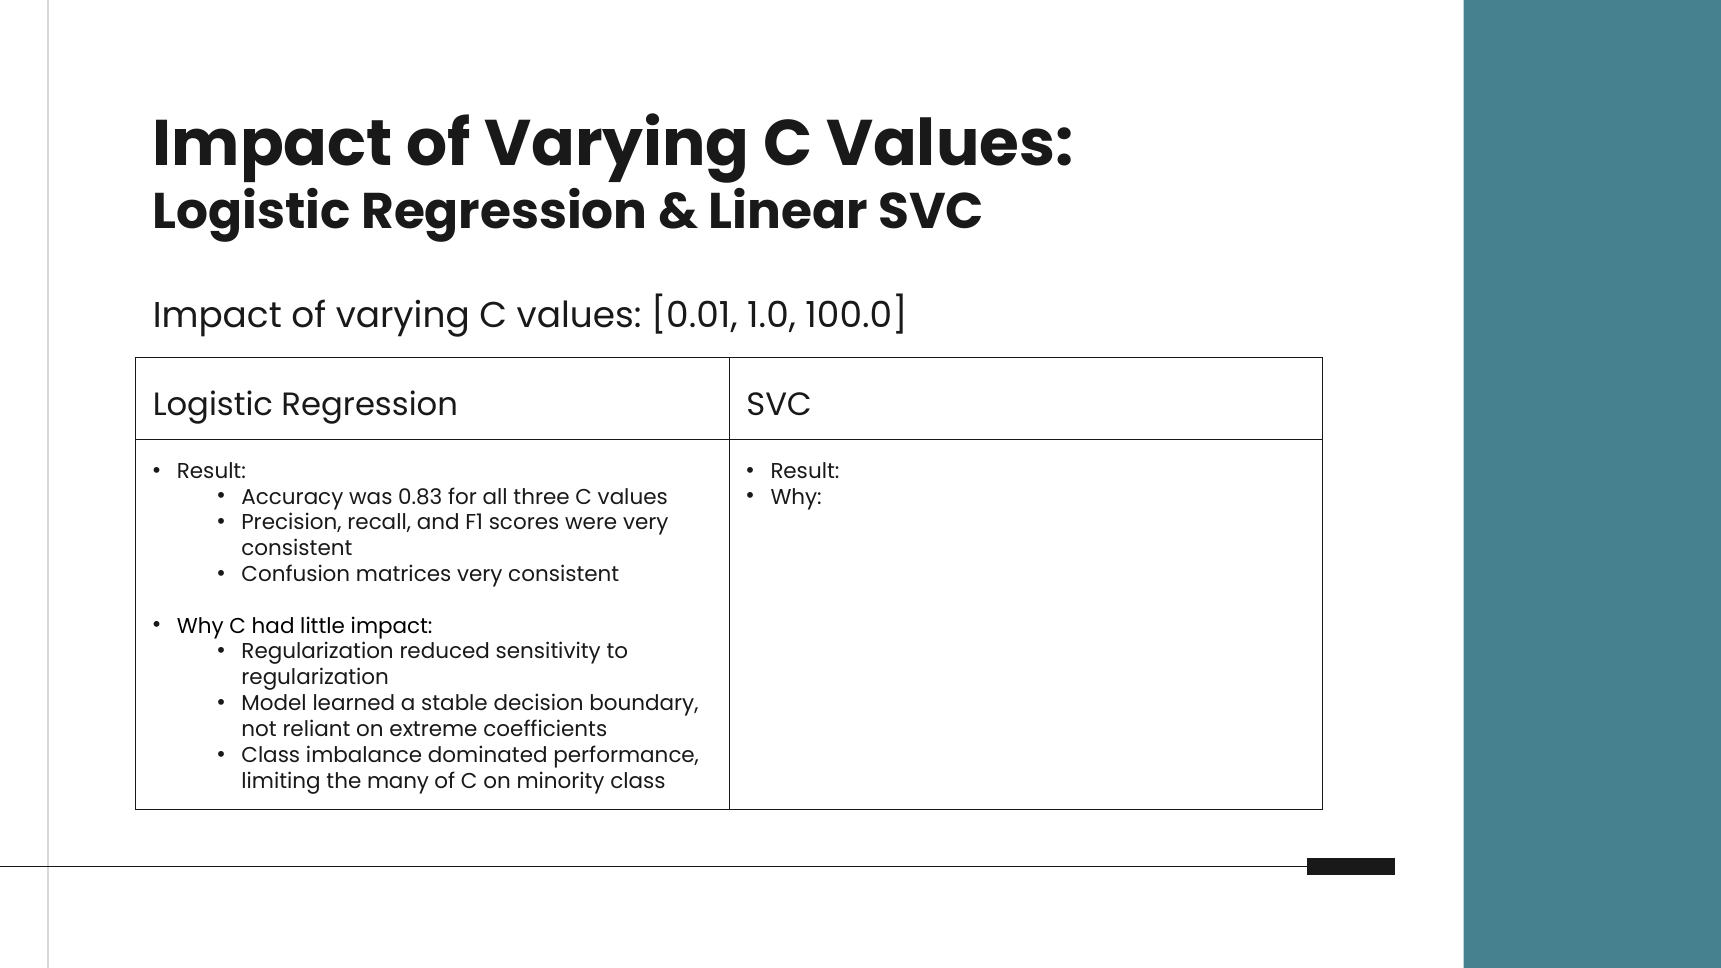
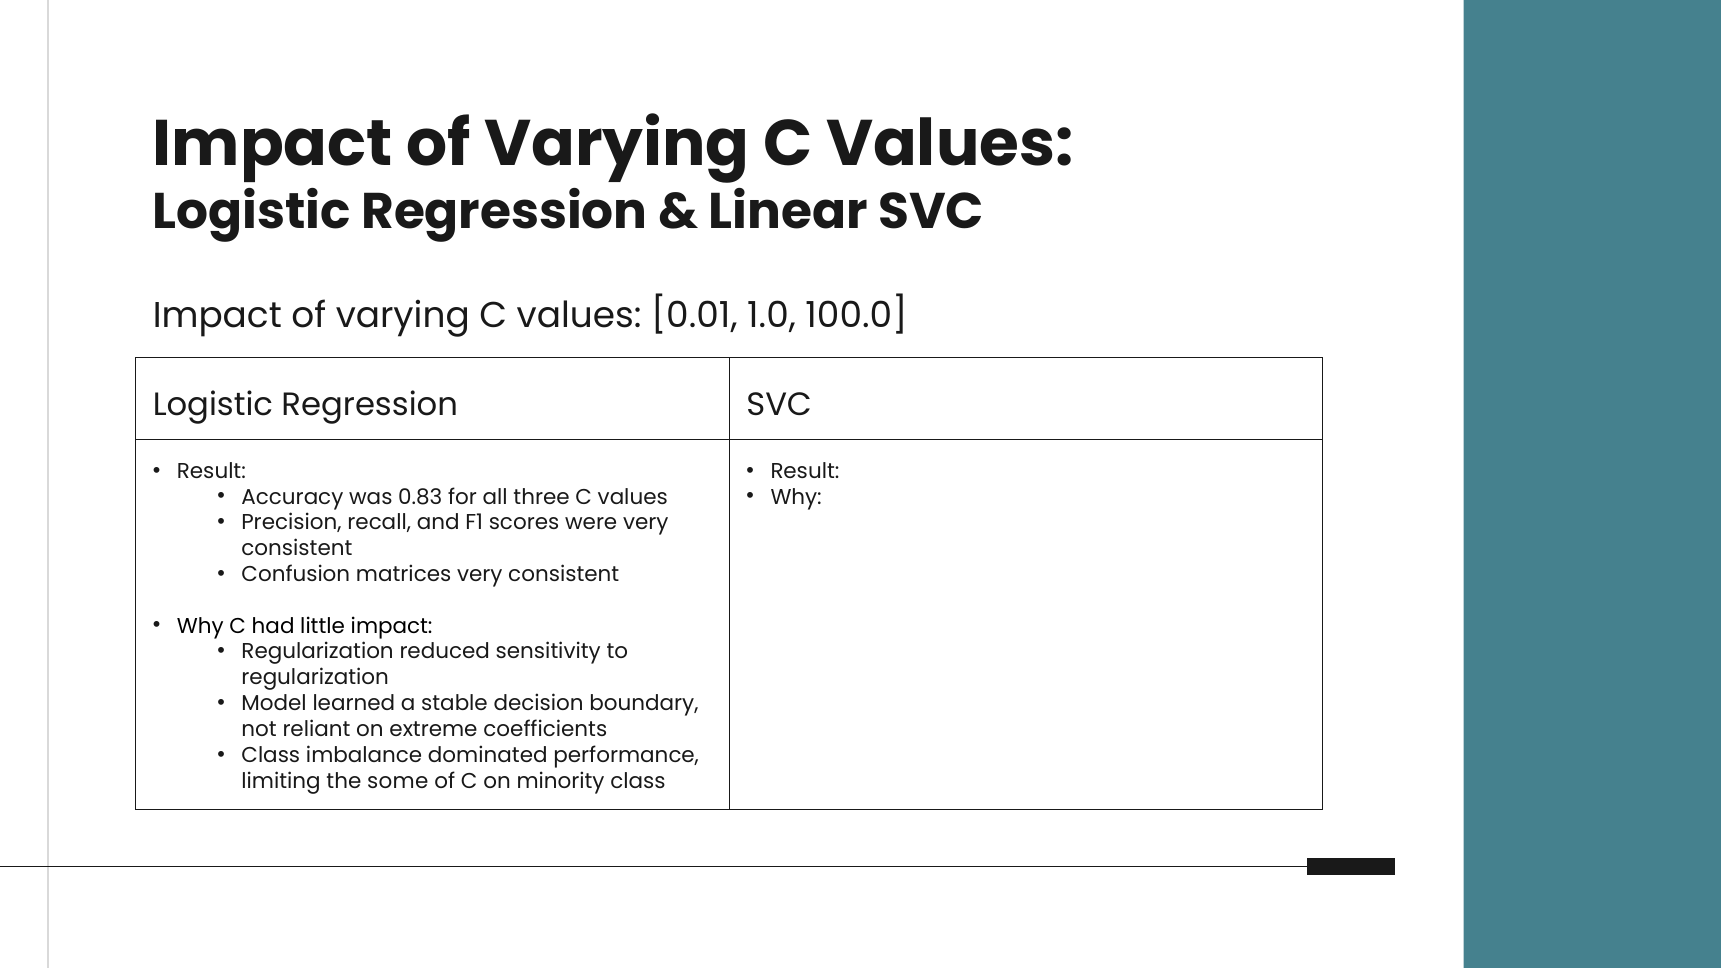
many: many -> some (398, 781)
